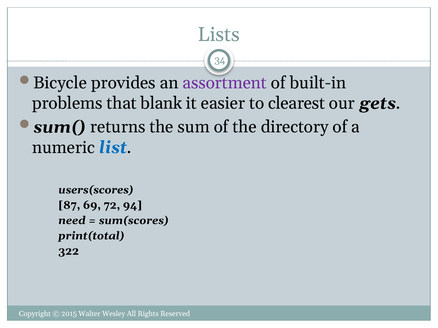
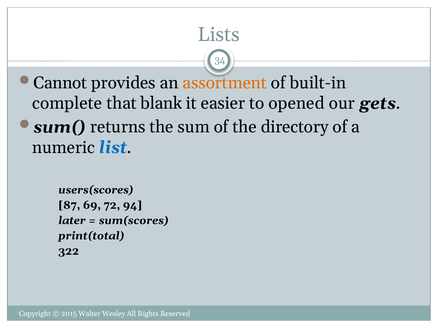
Bicycle: Bicycle -> Cannot (60, 83)
assortment colour: purple -> orange (225, 83)
problems: problems -> complete (67, 103)
clearest: clearest -> opened (296, 103)
need: need -> later (72, 221)
